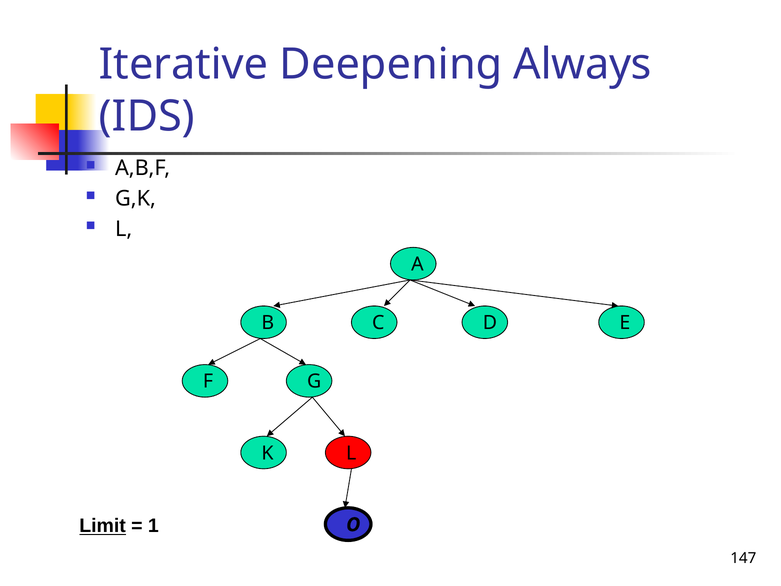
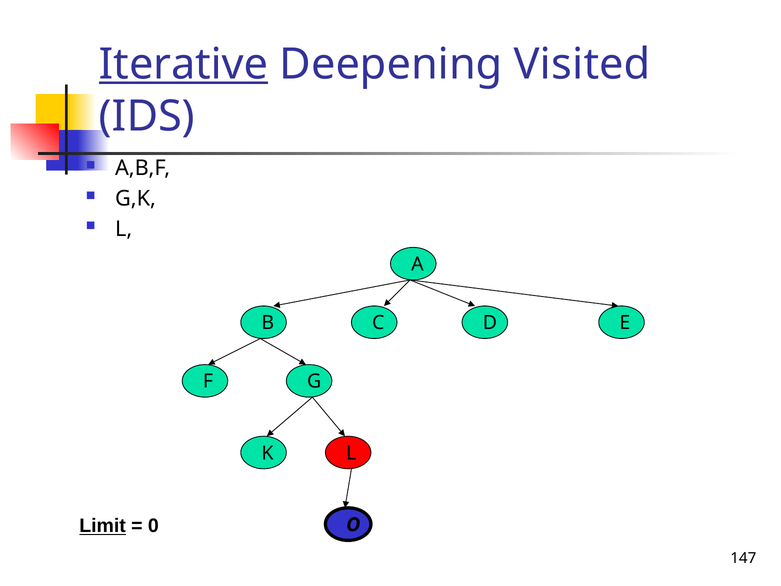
Iterative underline: none -> present (184, 64)
Always: Always -> Visited (582, 64)
1: 1 -> 0 (153, 526)
